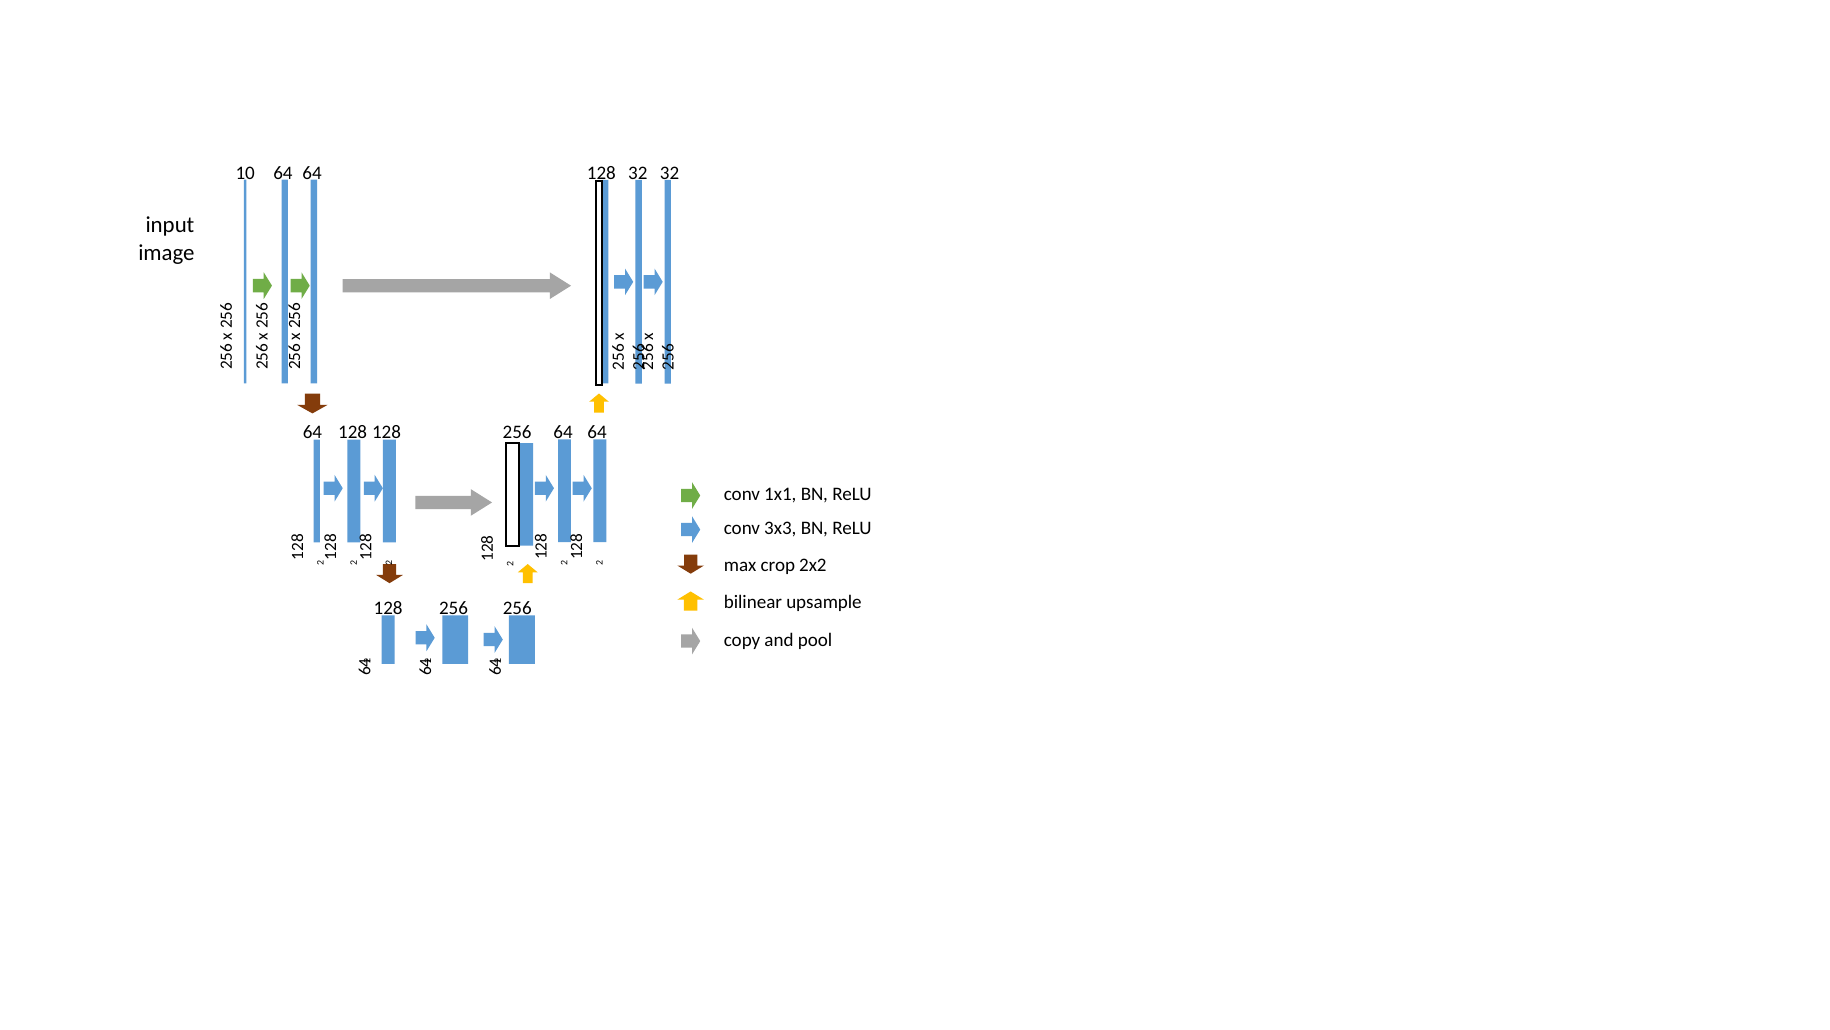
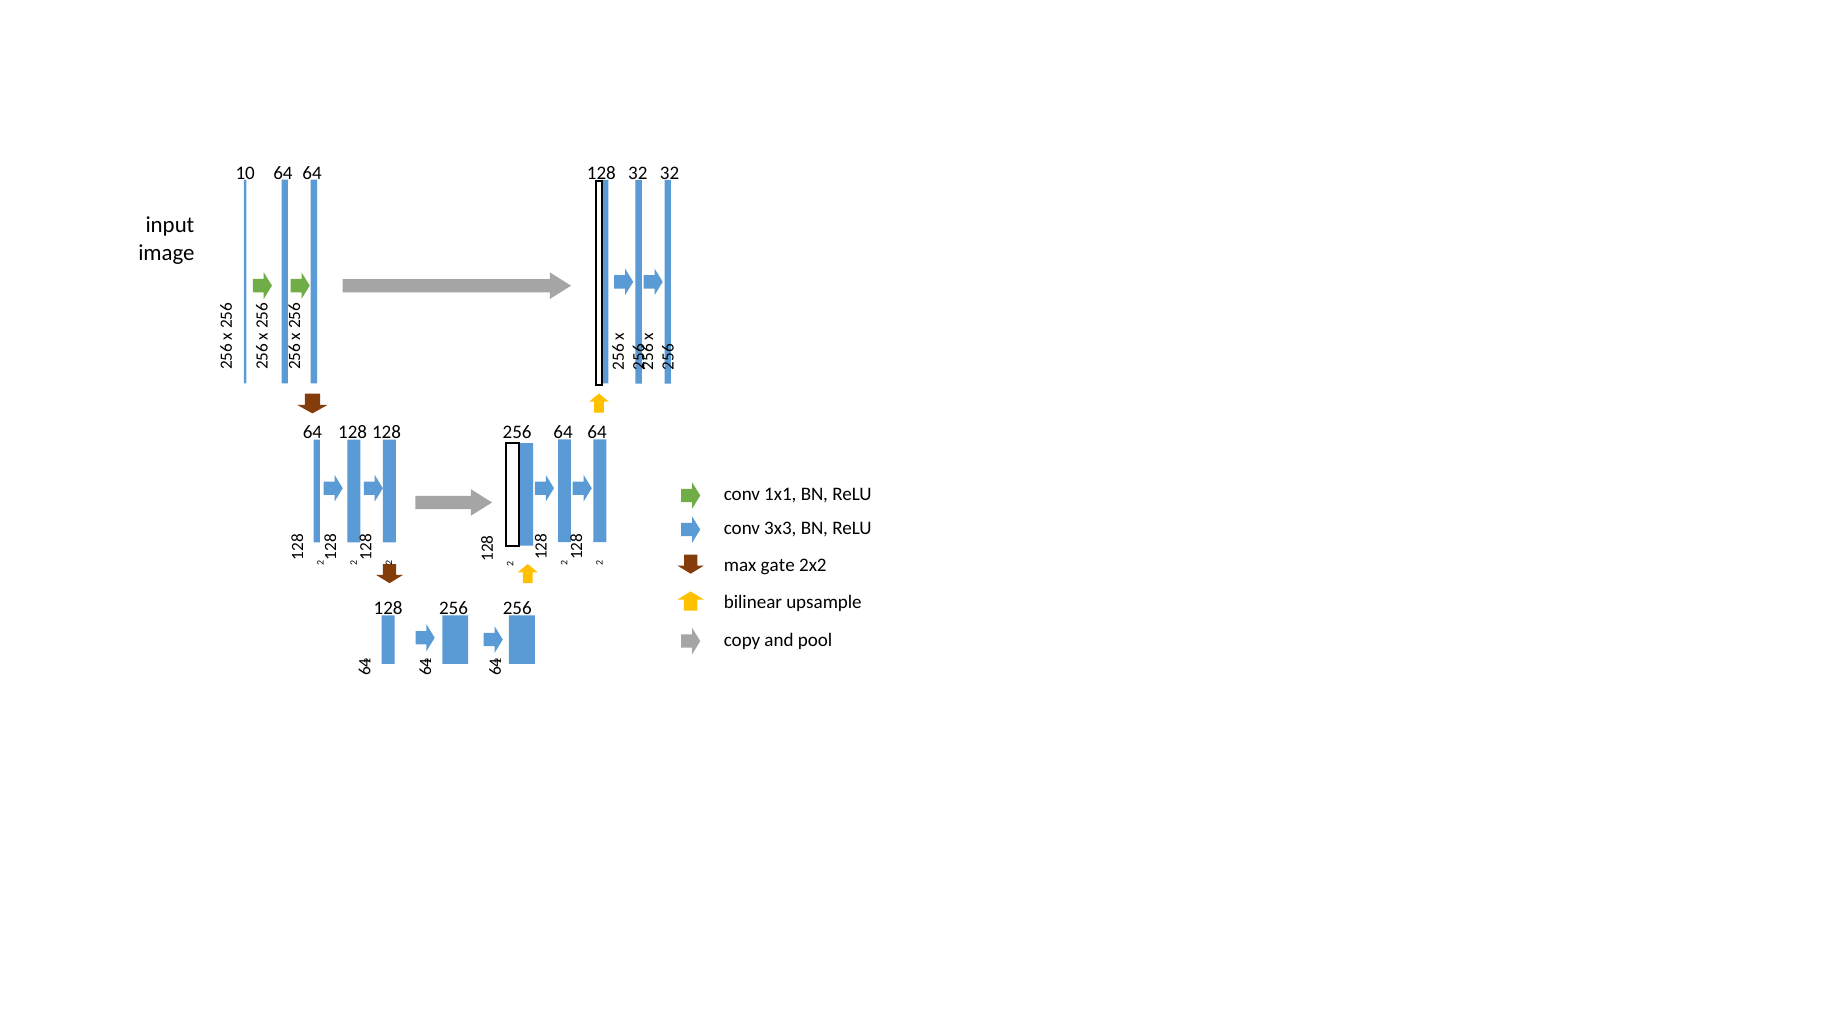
crop: crop -> gate (778, 565)
